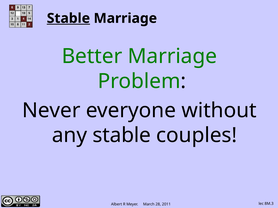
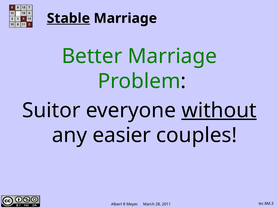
Never: Never -> Suitor (51, 111)
without underline: none -> present (219, 111)
any stable: stable -> easier (122, 136)
